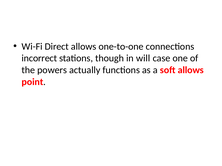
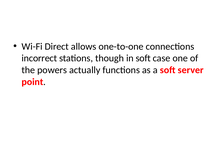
in will: will -> soft (143, 58)
soft allows: allows -> server (191, 70)
